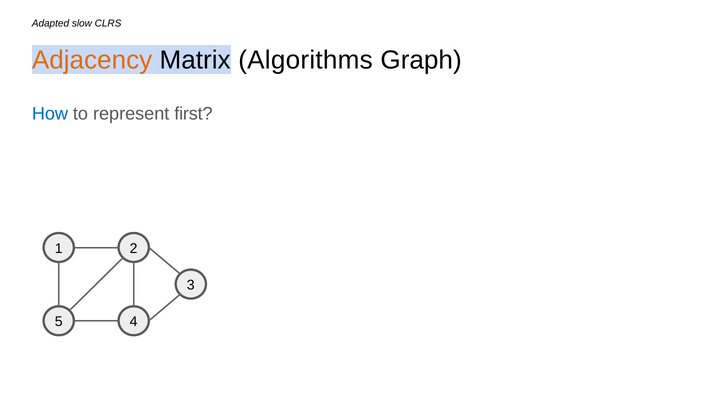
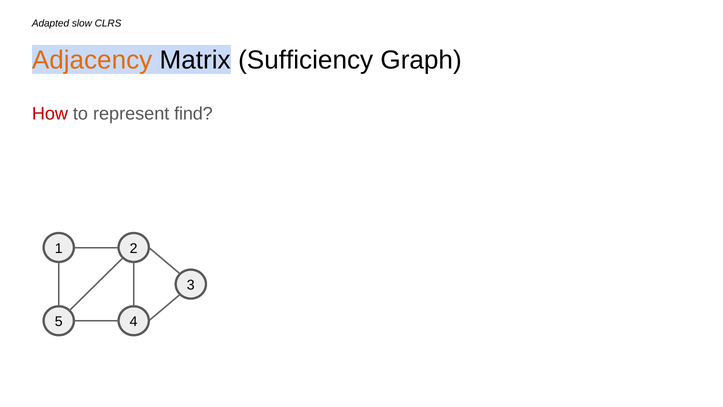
Algorithms: Algorithms -> Sufficiency (306, 60)
How colour: blue -> red (50, 114)
first: first -> find (193, 114)
